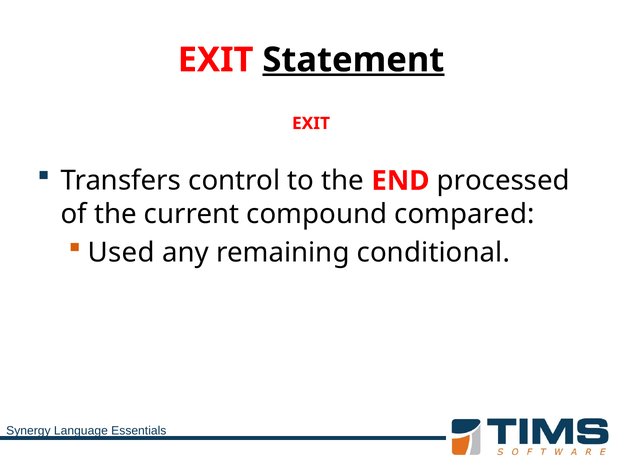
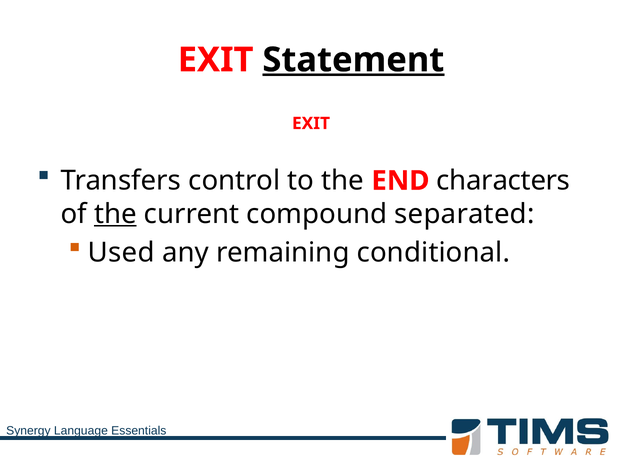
processed: processed -> characters (503, 181)
the underline: none -> present (115, 214)
compared: compared -> separated (464, 214)
